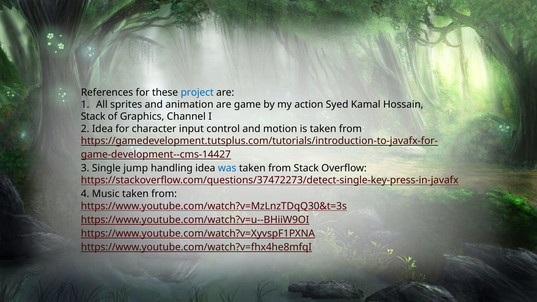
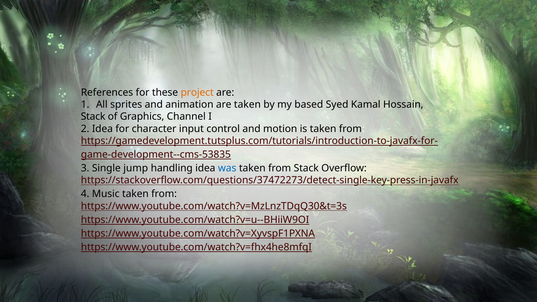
project colour: blue -> orange (197, 92)
are game: game -> taken (247, 105)
action: action -> based (309, 105)
game-development--cms-14427: game-development--cms-14427 -> game-development--cms-53835 (156, 154)
